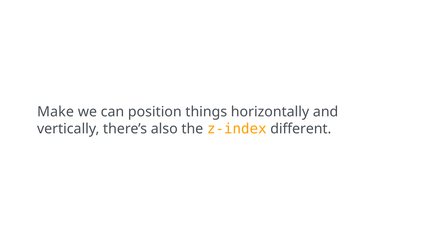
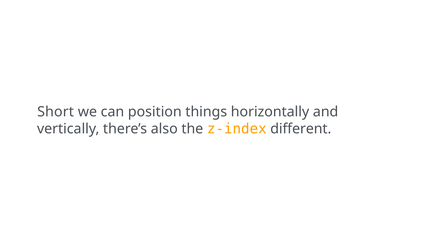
Make: Make -> Short (56, 112)
